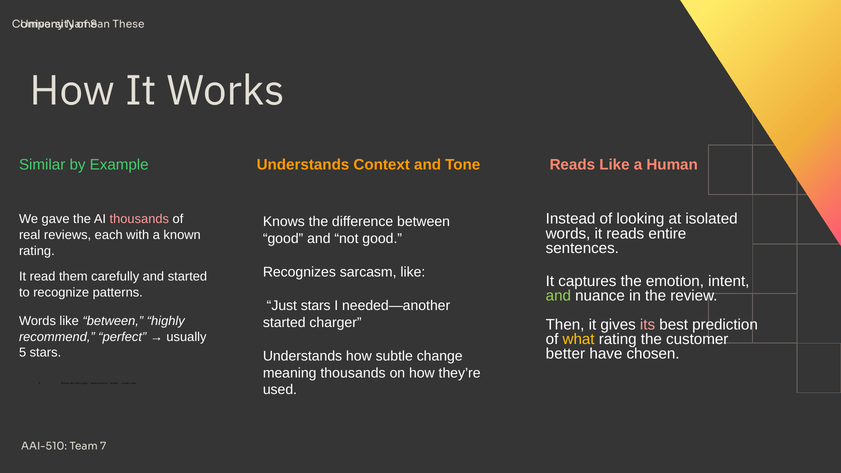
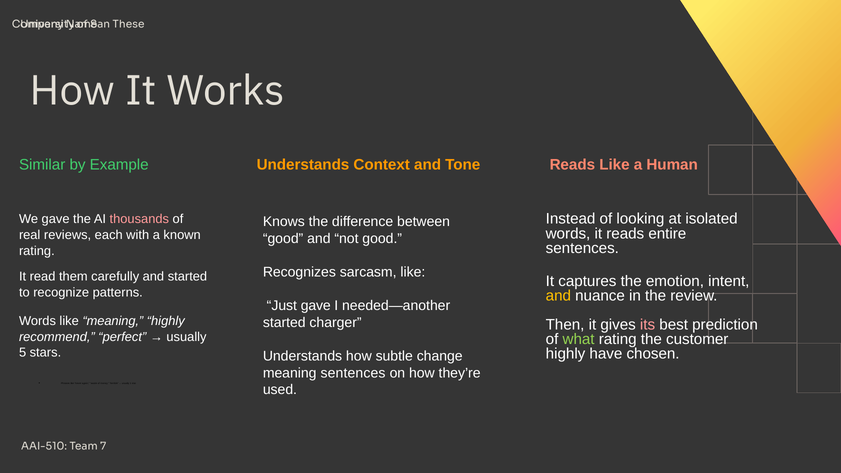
and colour: light green -> yellow (558, 296)
Just stars: stars -> gave (316, 306)
like between: between -> meaning (113, 321)
what colour: yellow -> light green (579, 339)
better: better -> highly (566, 354)
meaning thousands: thousands -> sentences (353, 373)
